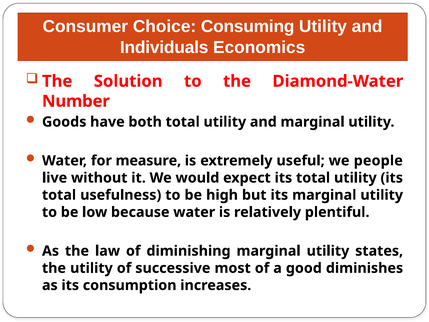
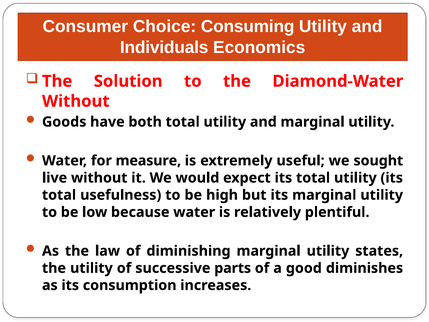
Number: Number -> Without (76, 101)
people: people -> sought (378, 161)
most: most -> parts (233, 268)
